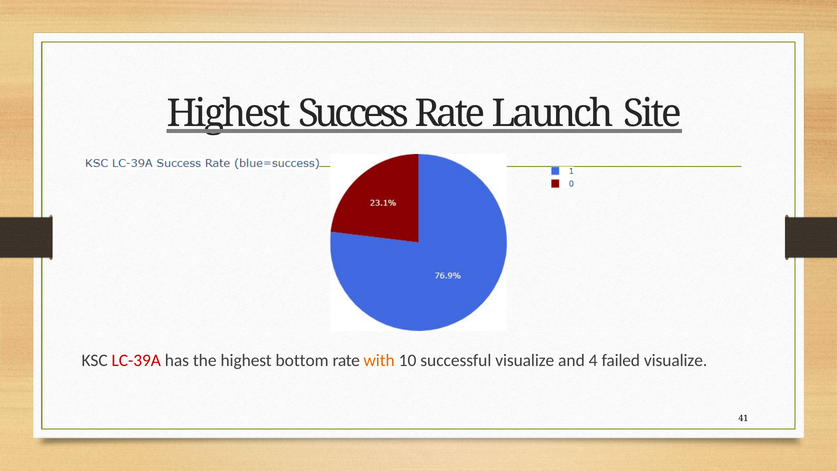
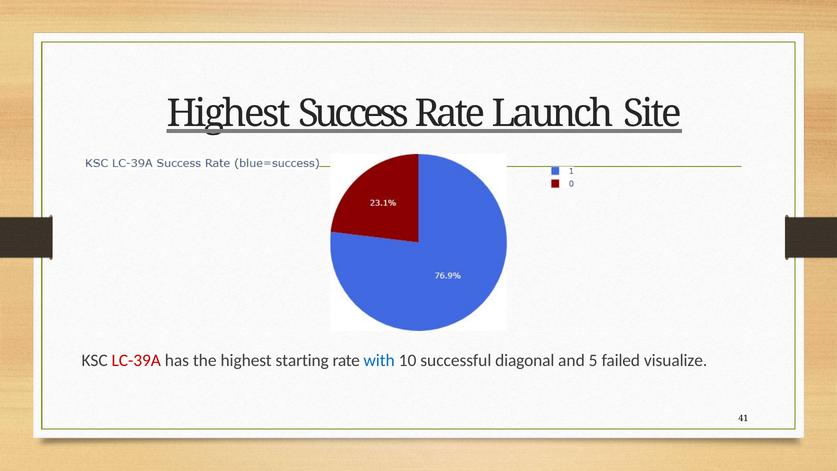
bottom: bottom -> starting (302, 360)
with colour: orange -> blue (379, 360)
successful visualize: visualize -> diagonal (525, 360)
4: 4 -> 5 (593, 360)
